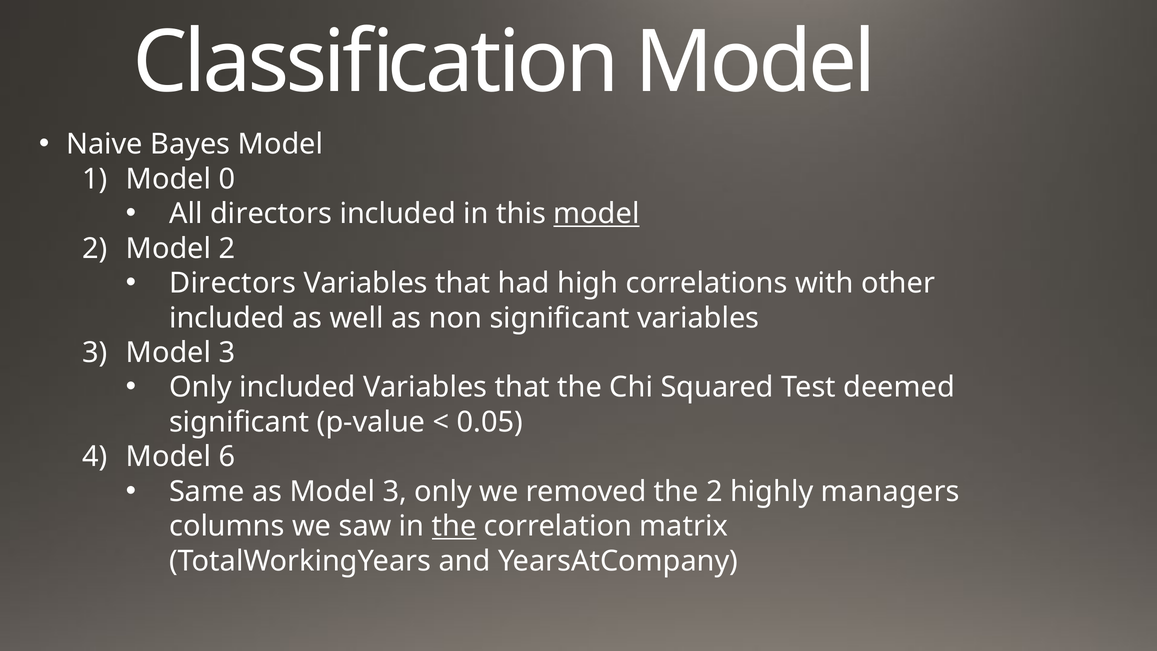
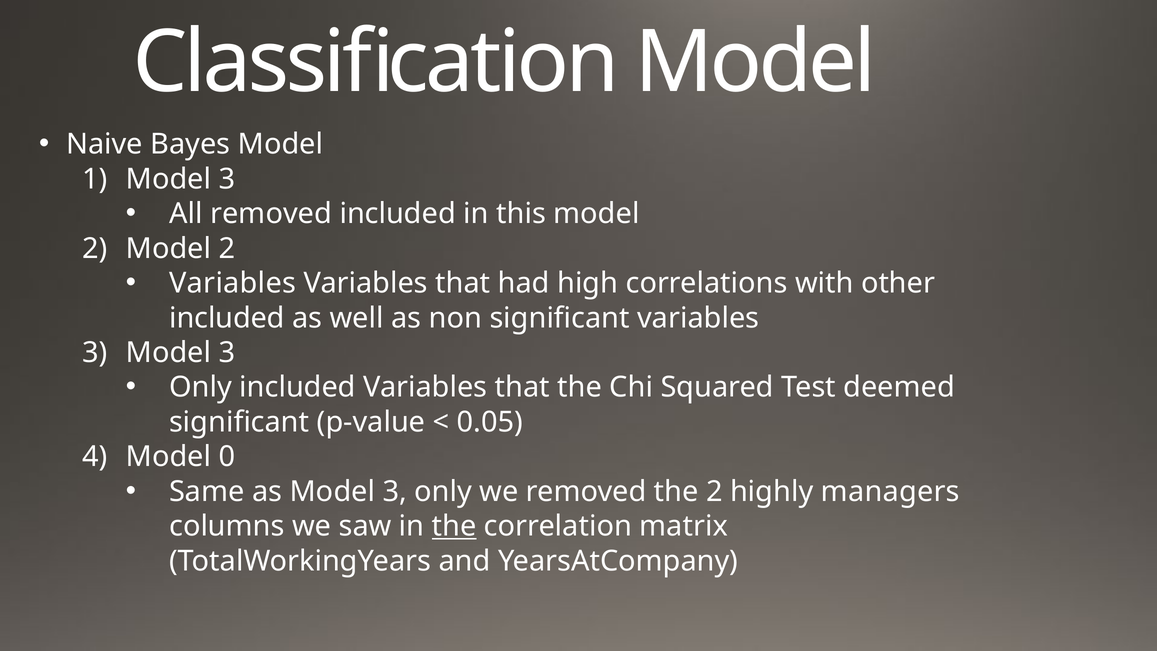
1 Model 0: 0 -> 3 (227, 179)
All directors: directors -> removed (271, 214)
model underline: present -> none (596, 214)
Directors: Directors -> Variables (233, 283)
6: 6 -> 0 (227, 457)
